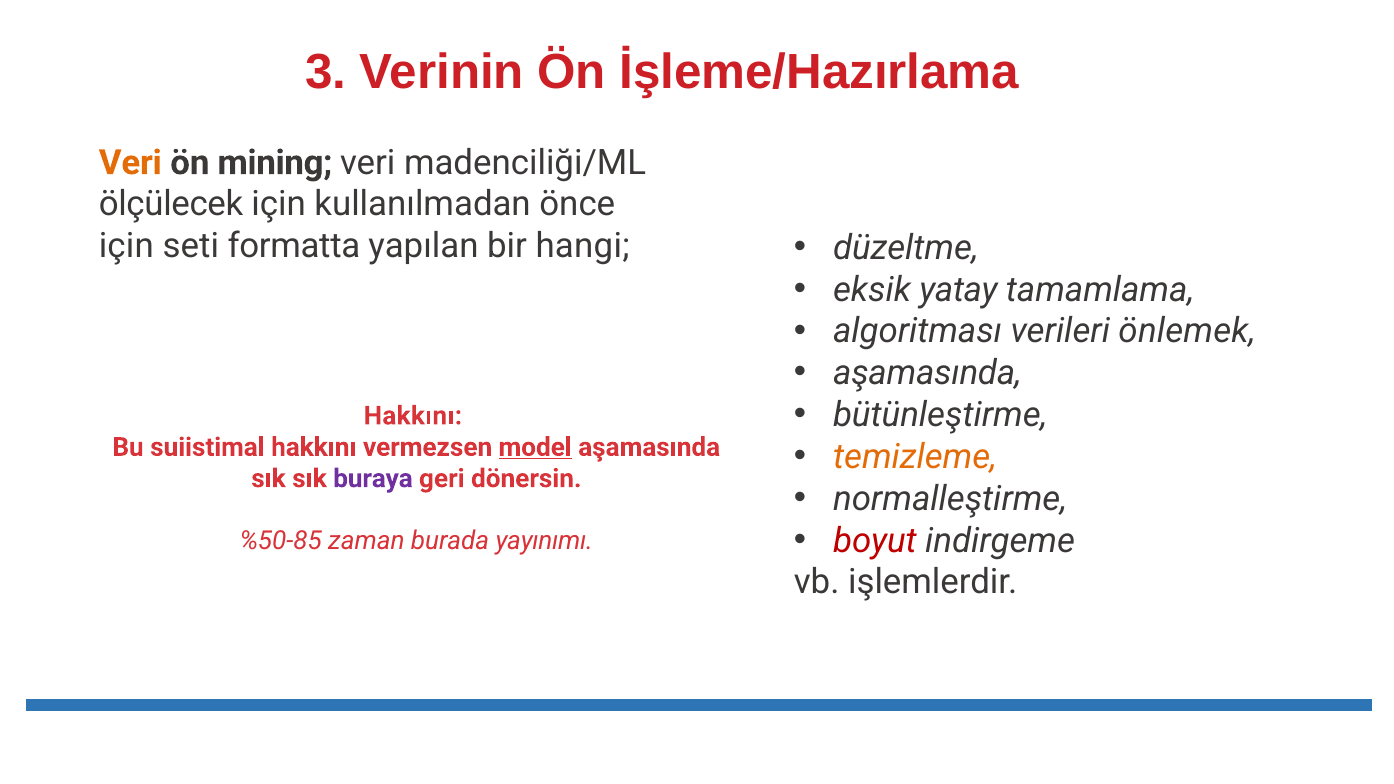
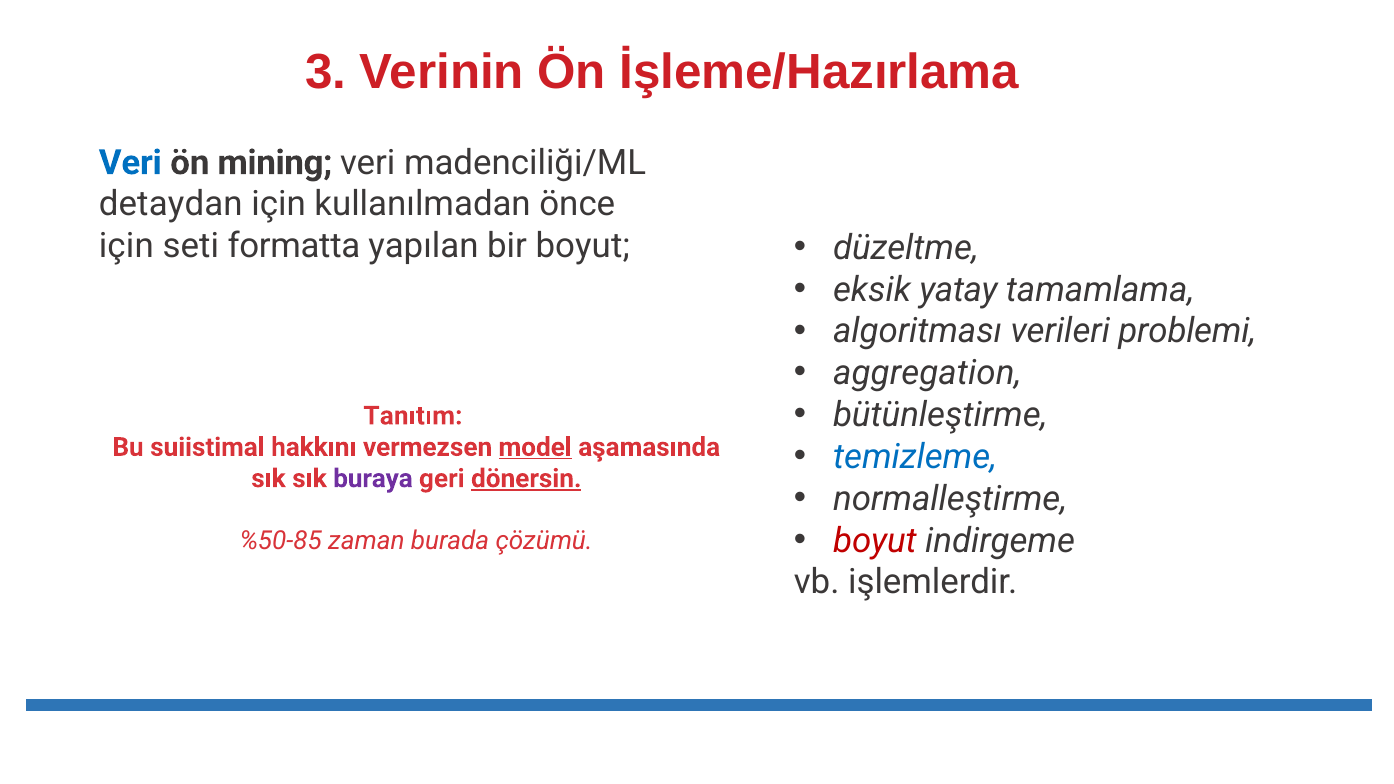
Veri colour: orange -> blue (130, 163)
ölçülecek: ölçülecek -> detaydan (171, 205)
bir hangi: hangi -> boyut (583, 246)
önlemek: önlemek -> problemi (1187, 331)
aşamasında: aşamasında -> aggregation (927, 373)
Hakkını: Hakkını -> Tanıtım (413, 416)
temizleme colour: orange -> blue (915, 457)
dönersin underline: none -> present (526, 479)
yayınımı: yayınımı -> çözümü (544, 541)
